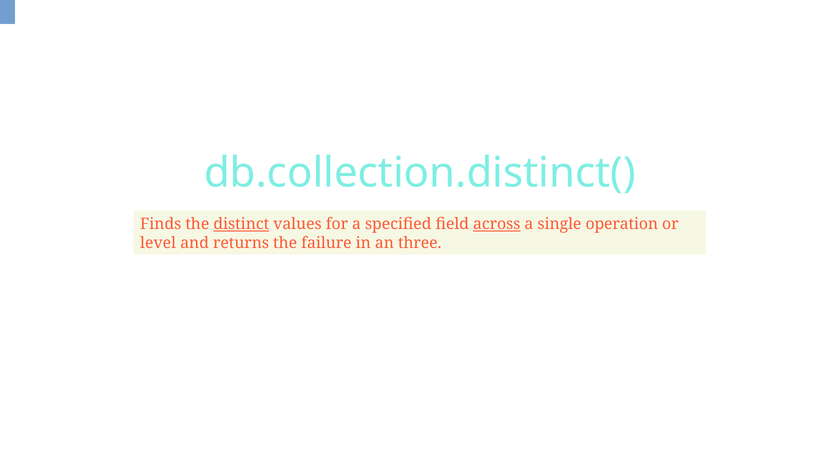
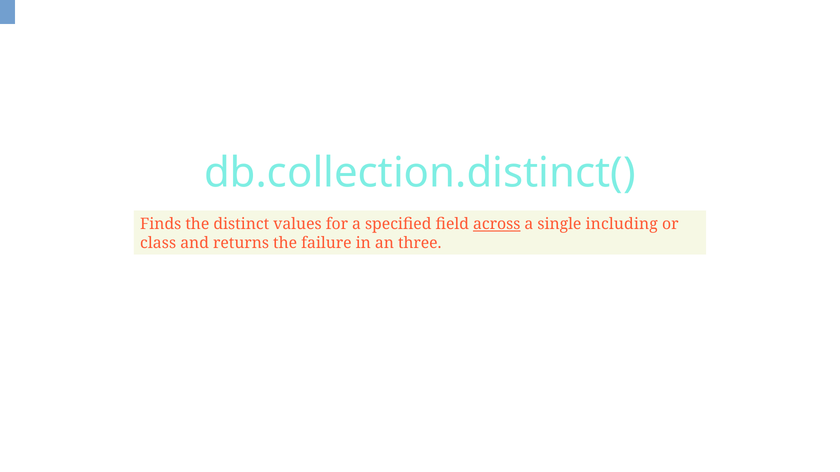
distinct underline: present -> none (241, 224)
operation: operation -> including (622, 224)
level: level -> class (158, 243)
